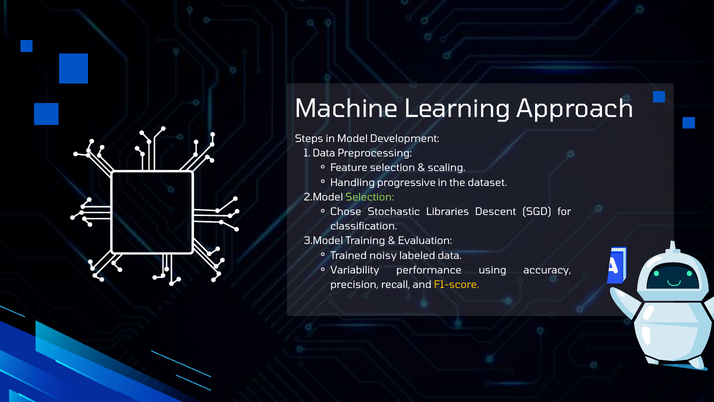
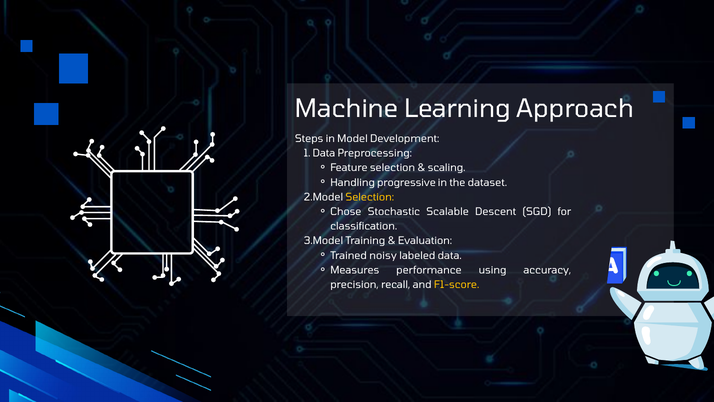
Selection colour: light green -> yellow (370, 197)
Libraries: Libraries -> Scalable (448, 212)
Variability: Variability -> Measures (355, 270)
